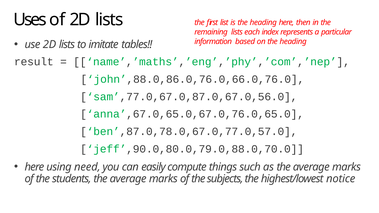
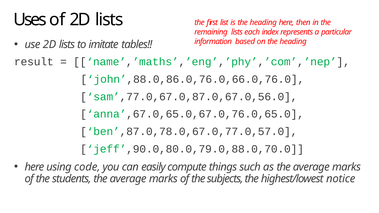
need: need -> code (87, 167)
